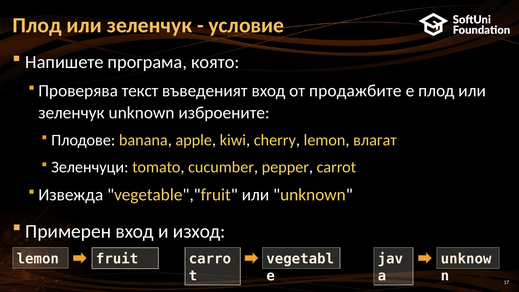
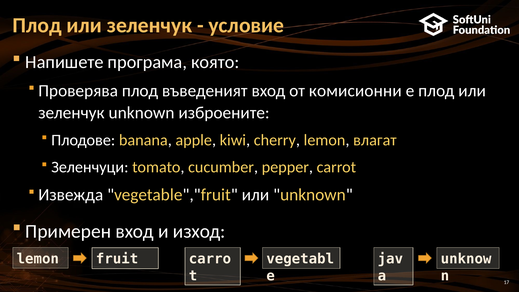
Проверява текст: текст -> плод (140, 91)
продажбите: продажбите -> комисионни (355, 91)
